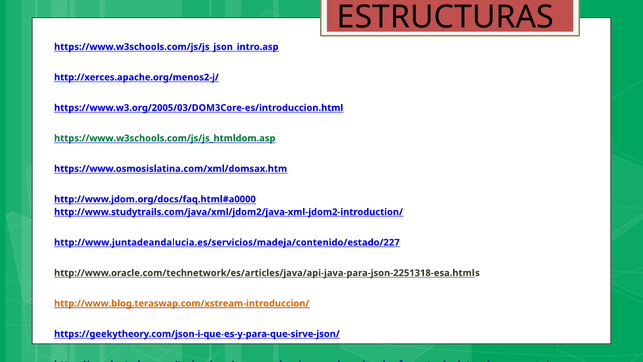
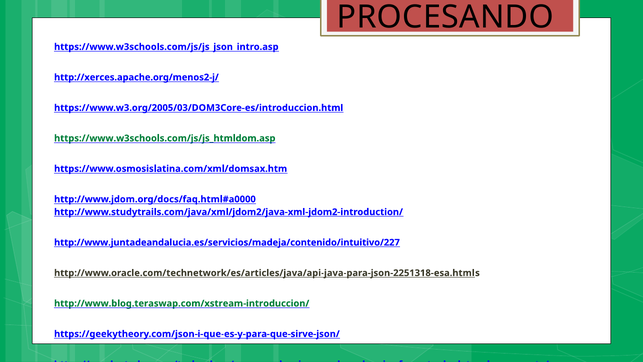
ESTRUCTURAS: ESTRUCTURAS -> PROCESANDO (445, 17)
http://www.juntadeandalucia.es/servicios/madeja/contenido/estado/227: http://www.juntadeandalucia.es/servicios/madeja/contenido/estado/227 -> http://www.juntadeandalucia.es/servicios/madeja/contenido/intuitivo/227 (227, 242)
http://www.blog.teraswap.com/xstream-introduccion/ colour: orange -> green (182, 303)
